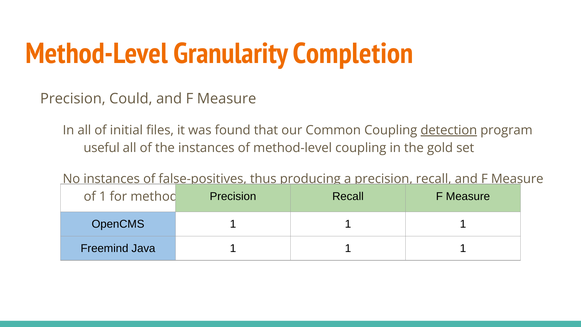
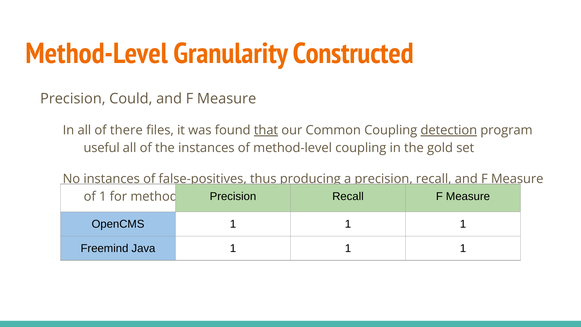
Completion: Completion -> Constructed (353, 54)
initial: initial -> there (126, 130)
that underline: none -> present (266, 130)
